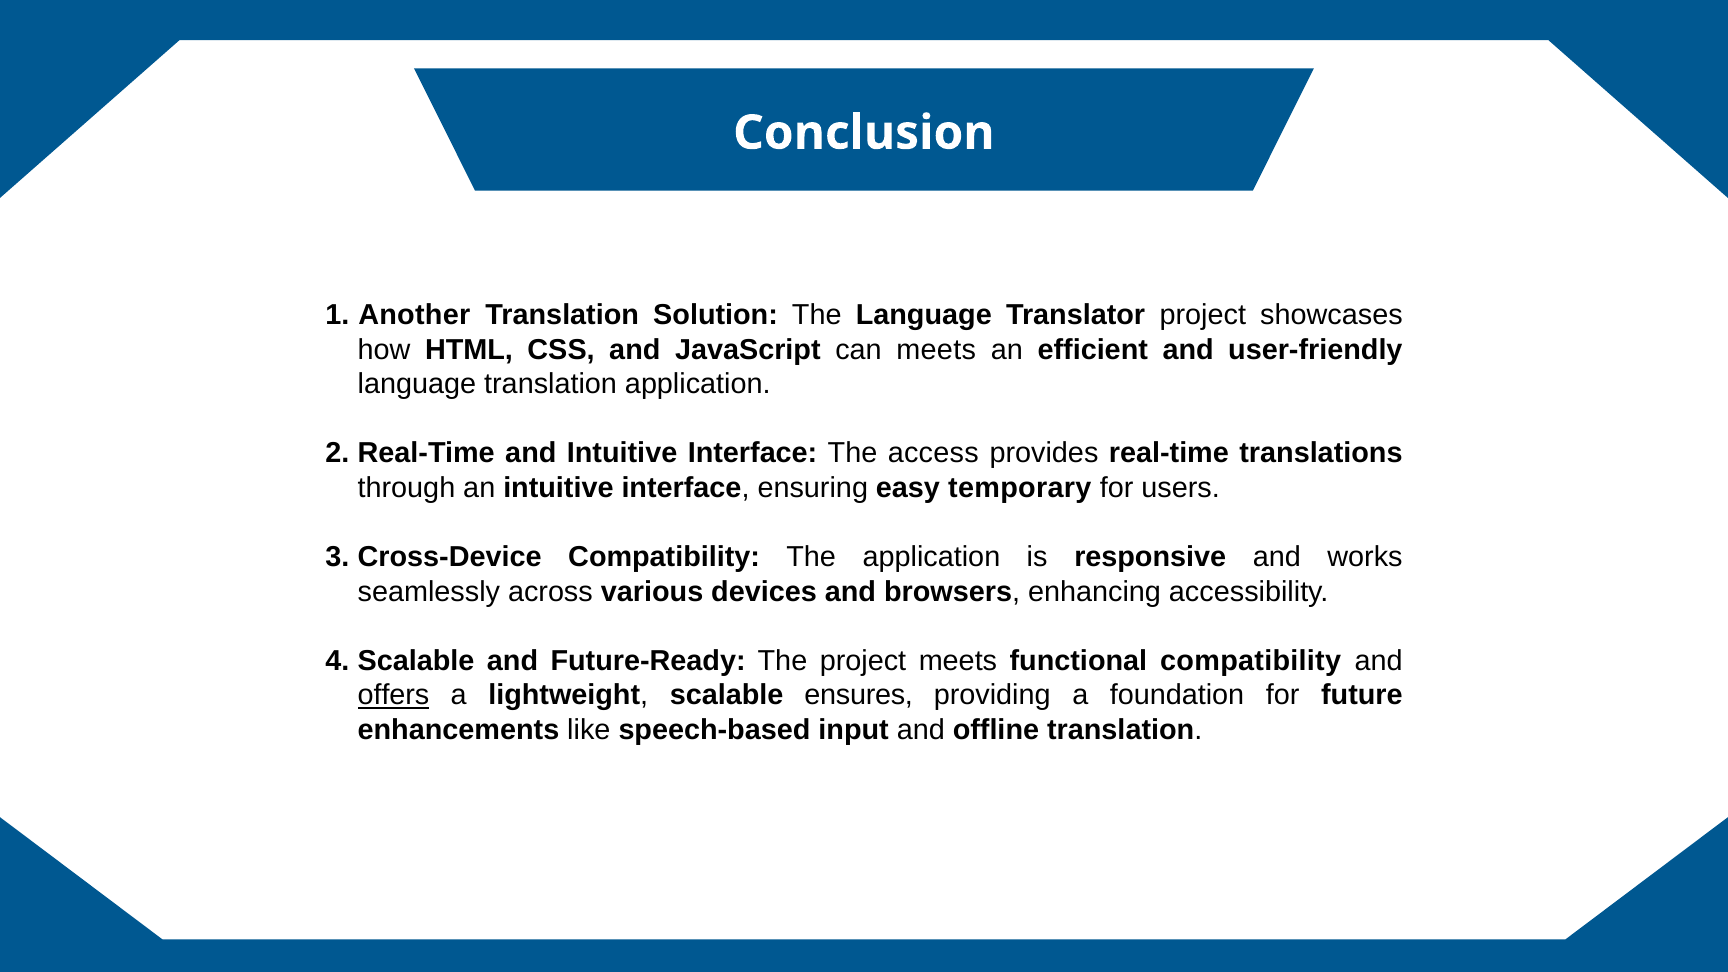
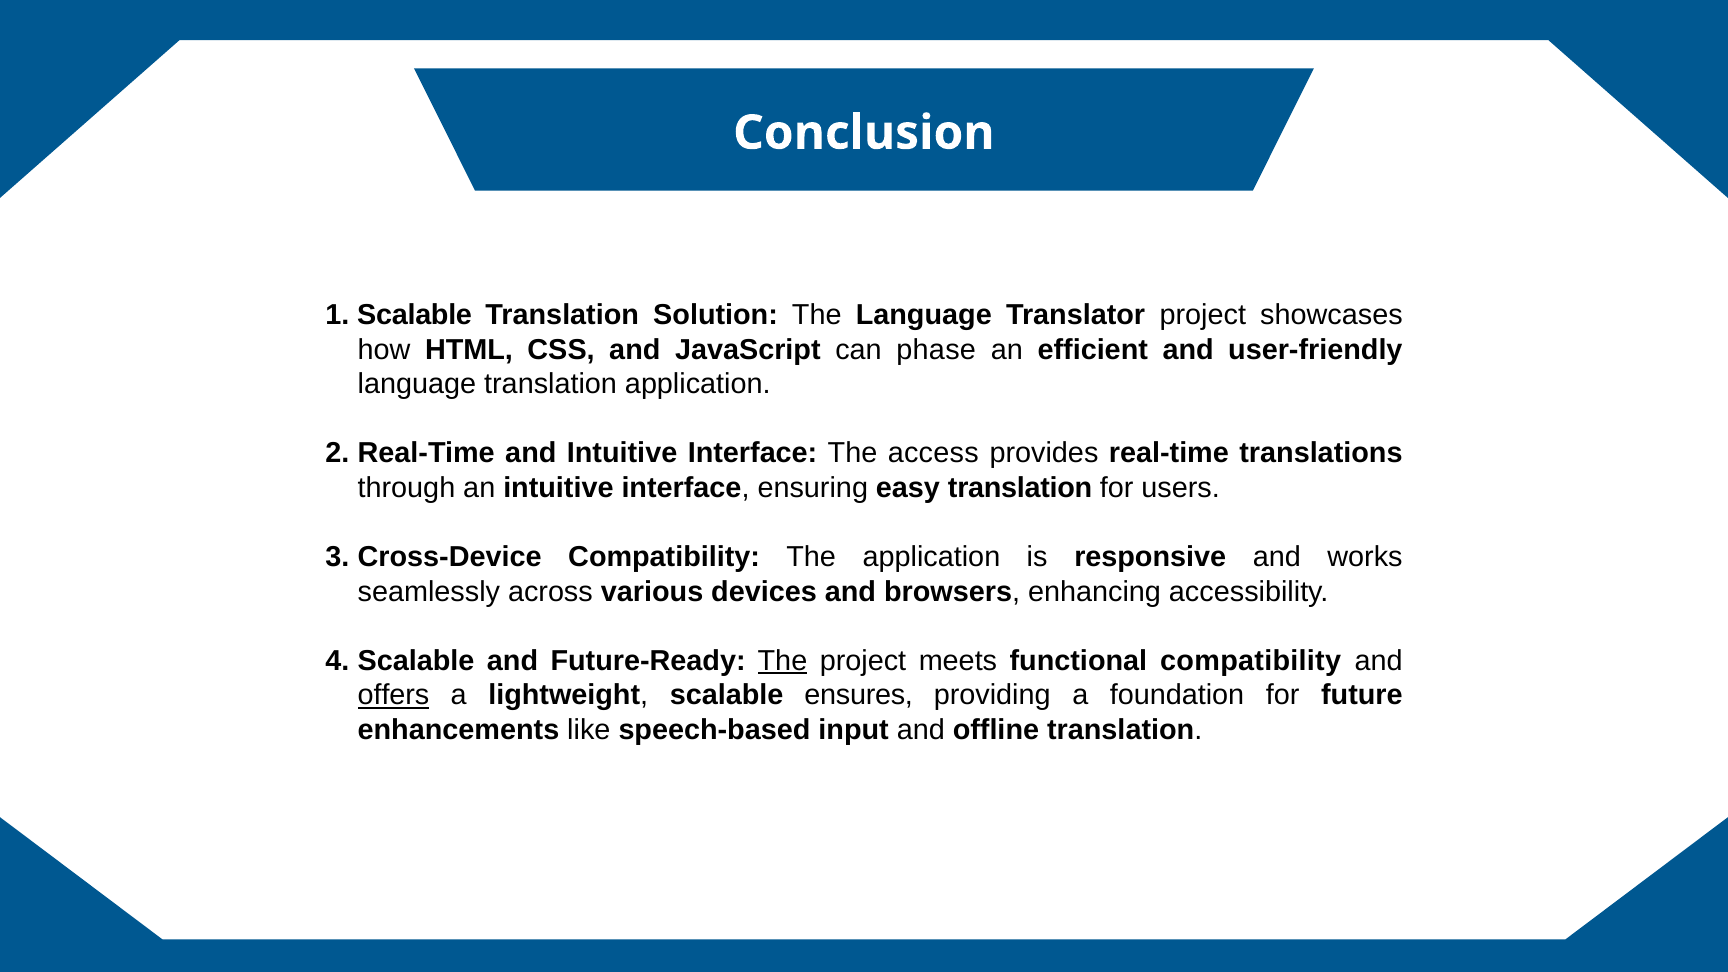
Another: Another -> Scalable (415, 315)
can meets: meets -> phase (936, 350)
easy temporary: temporary -> translation (1020, 488)
The underline: none -> present (782, 661)
